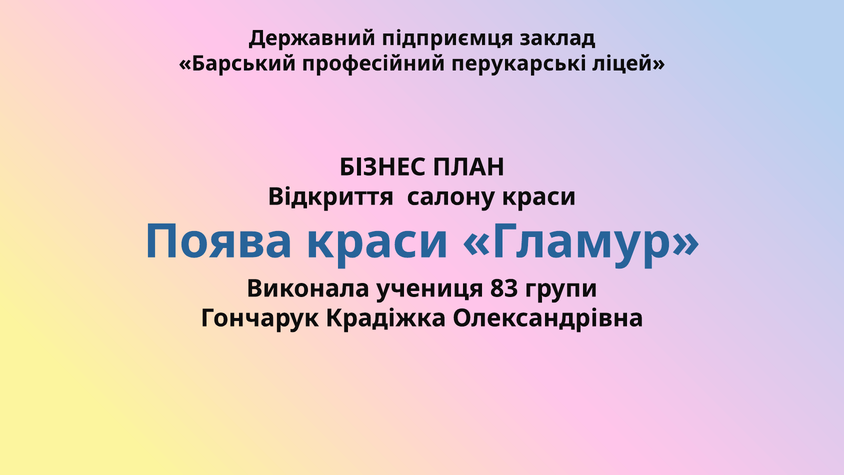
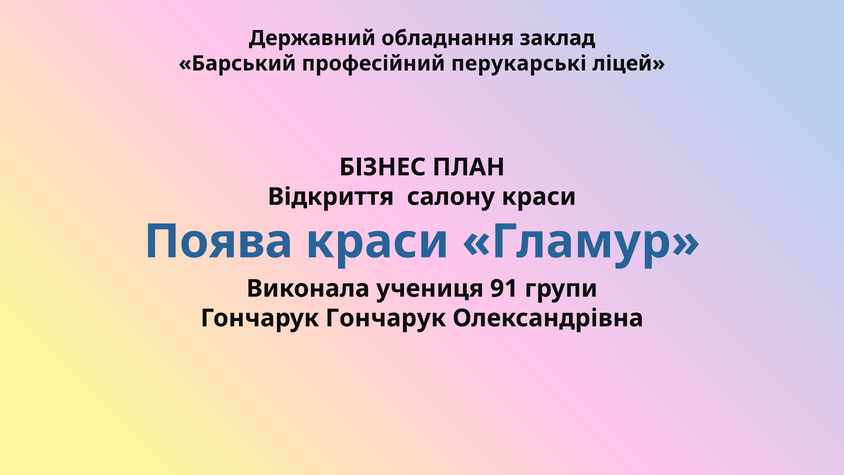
підприємця: підприємця -> обладнання (448, 38)
83: 83 -> 91 (504, 288)
Гончарук Крадіжка: Крадіжка -> Гончарук (386, 318)
